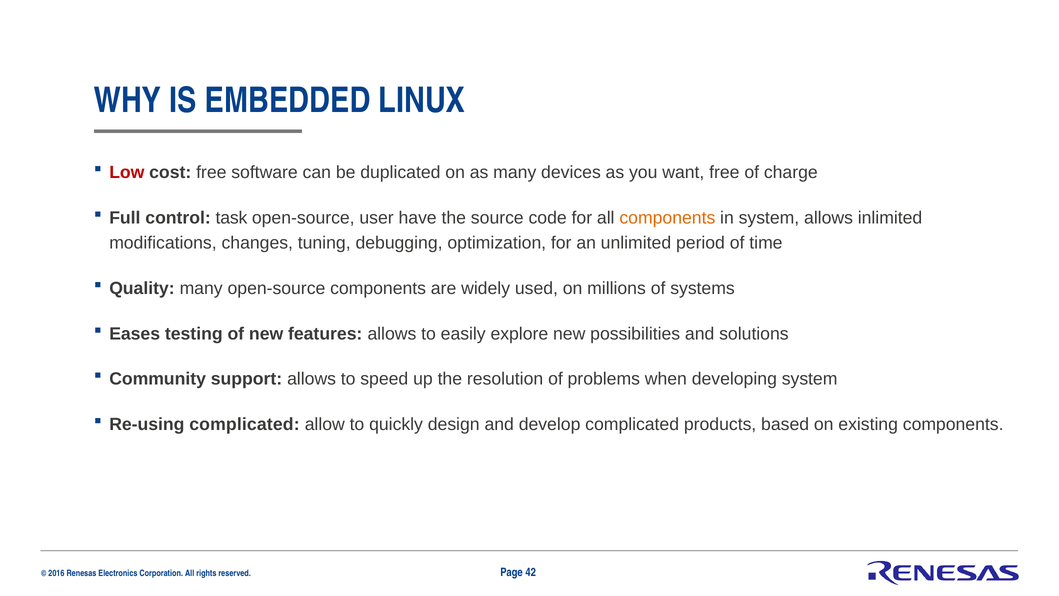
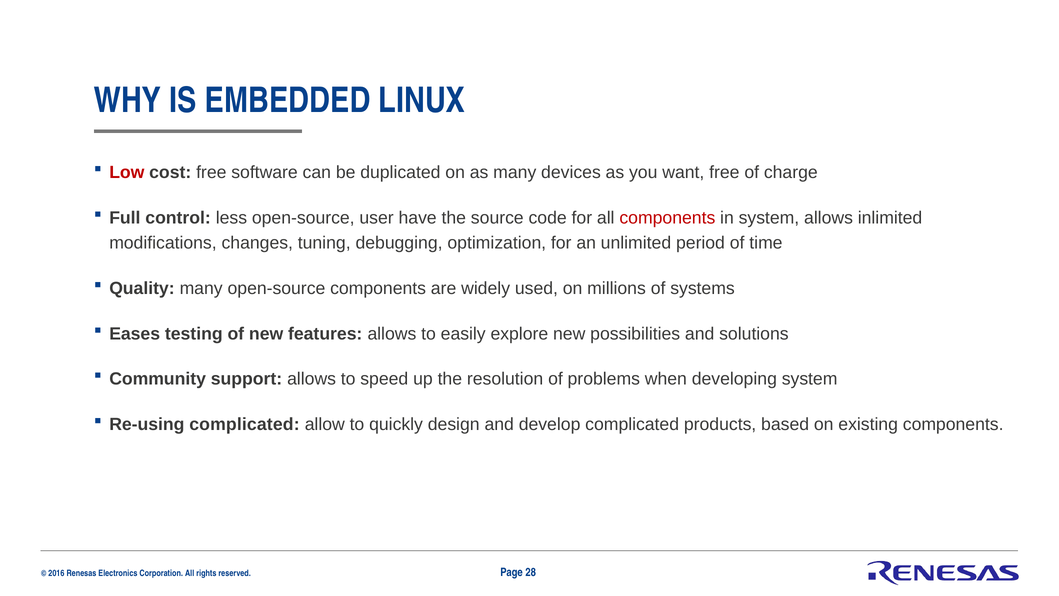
task: task -> less (231, 218)
components colour: orange -> red (667, 218)
42: 42 -> 28 (531, 572)
